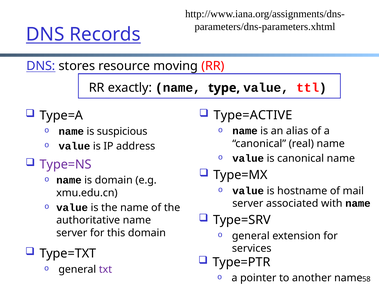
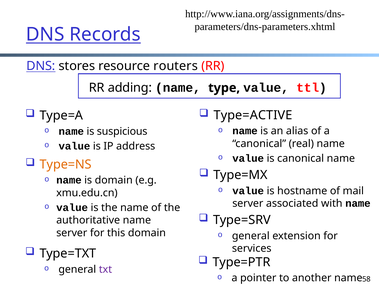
moving: moving -> routers (176, 66)
exactly: exactly -> adding (130, 88)
Type=NS colour: purple -> orange (66, 165)
